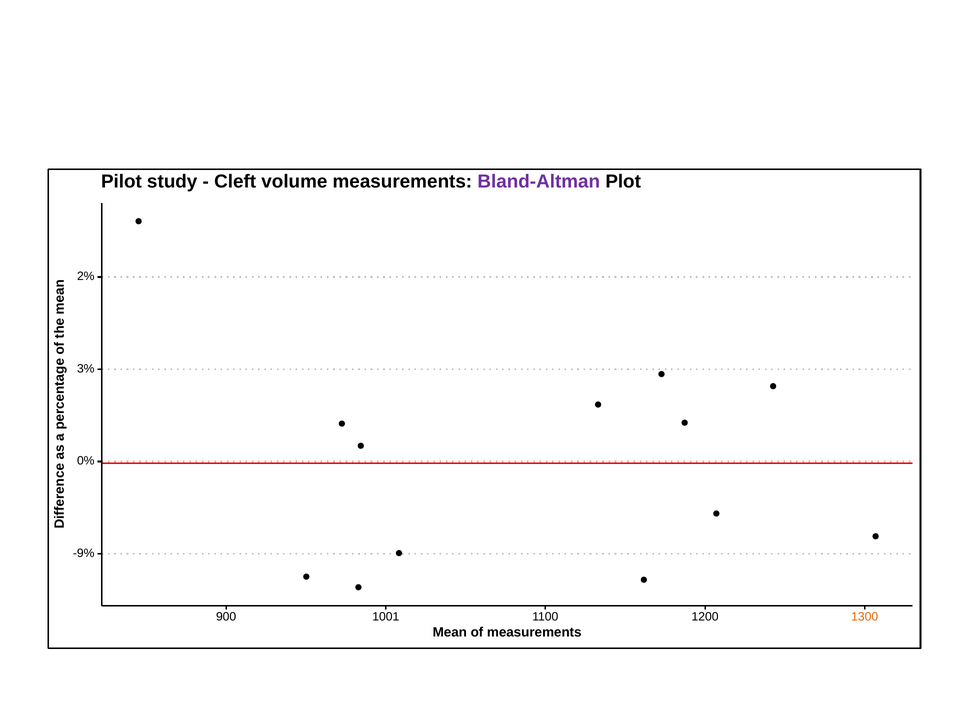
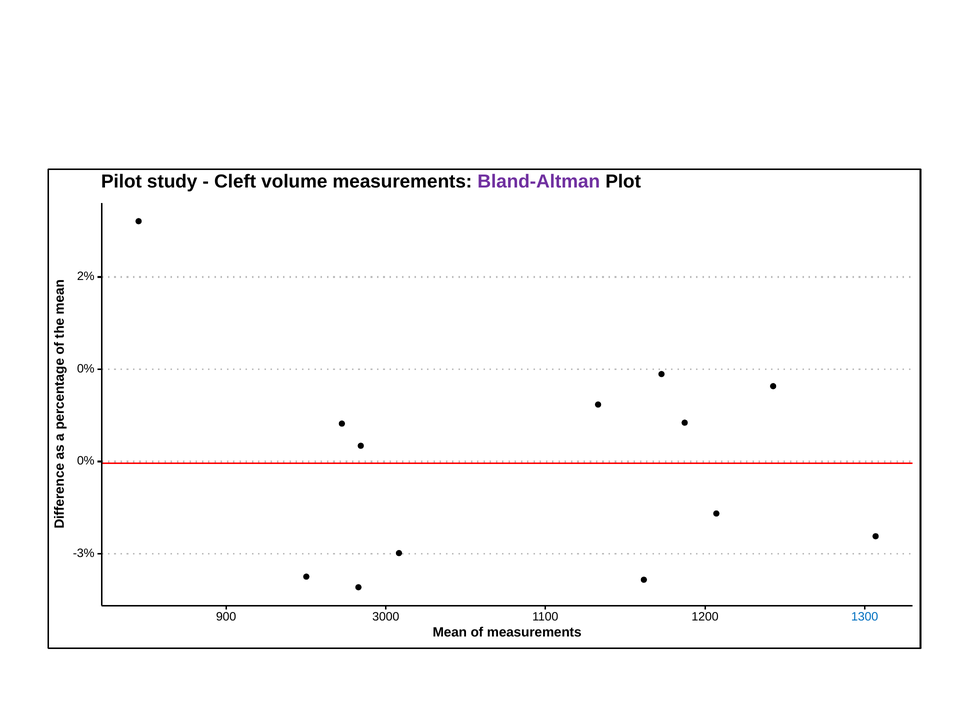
3%: 3% -> 0% (86, 369)
-9%: -9% -> -3% (84, 554)
1001: 1001 -> 3000 (386, 617)
1300 colour: orange -> blue (865, 617)
